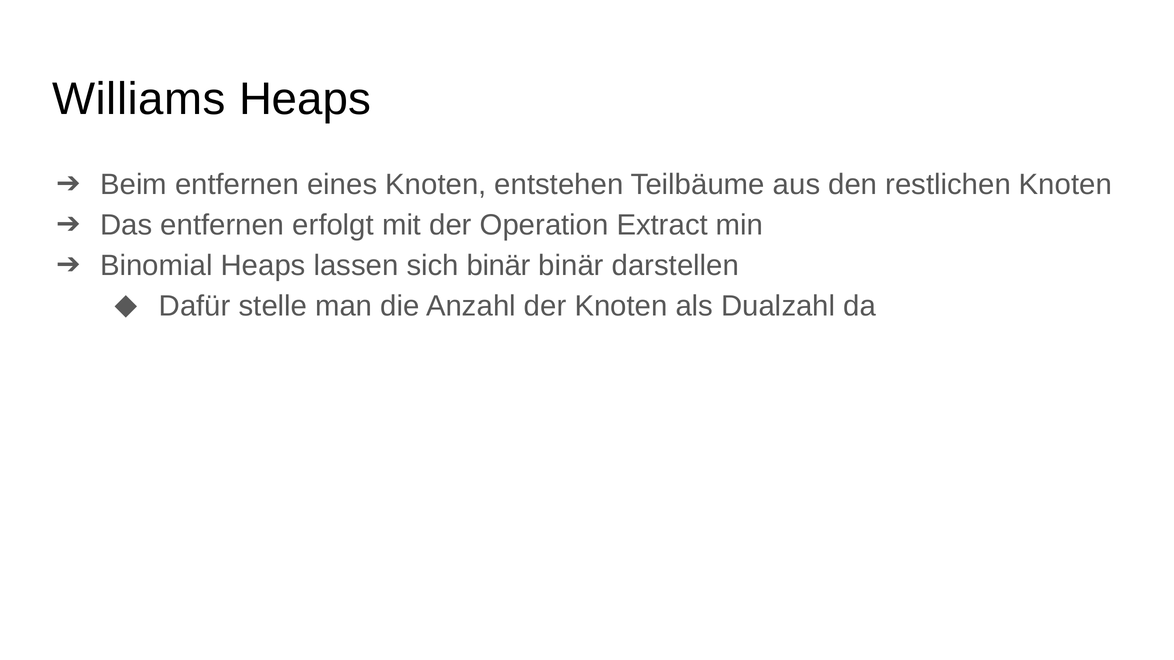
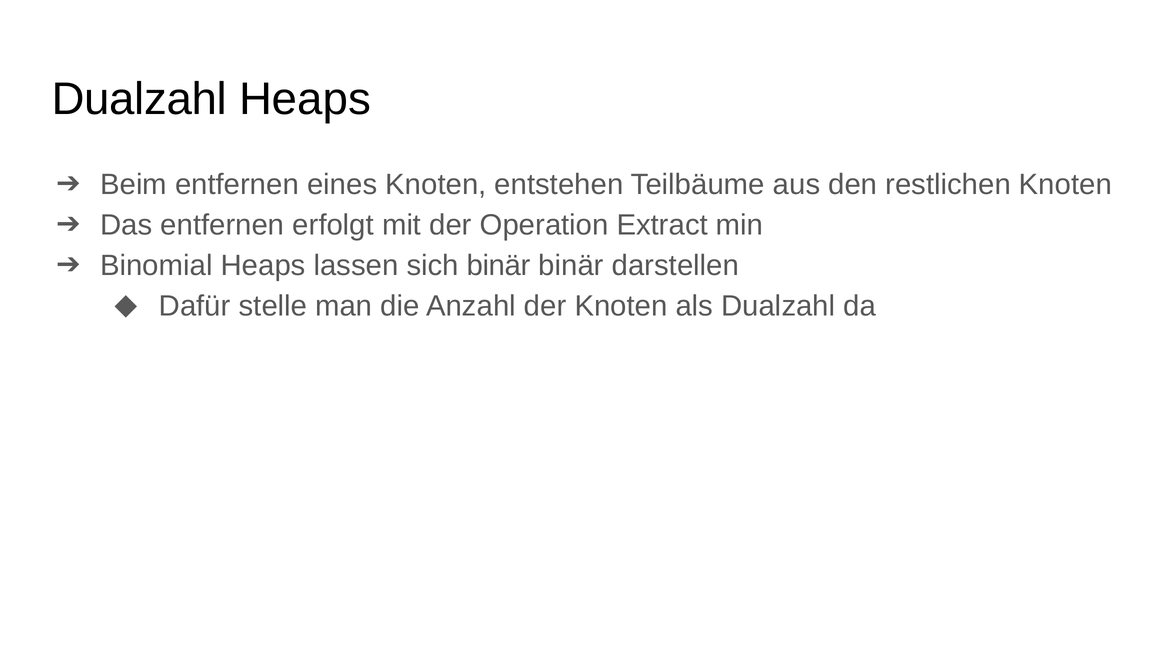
Williams: Williams -> Dualzahl (139, 99)
